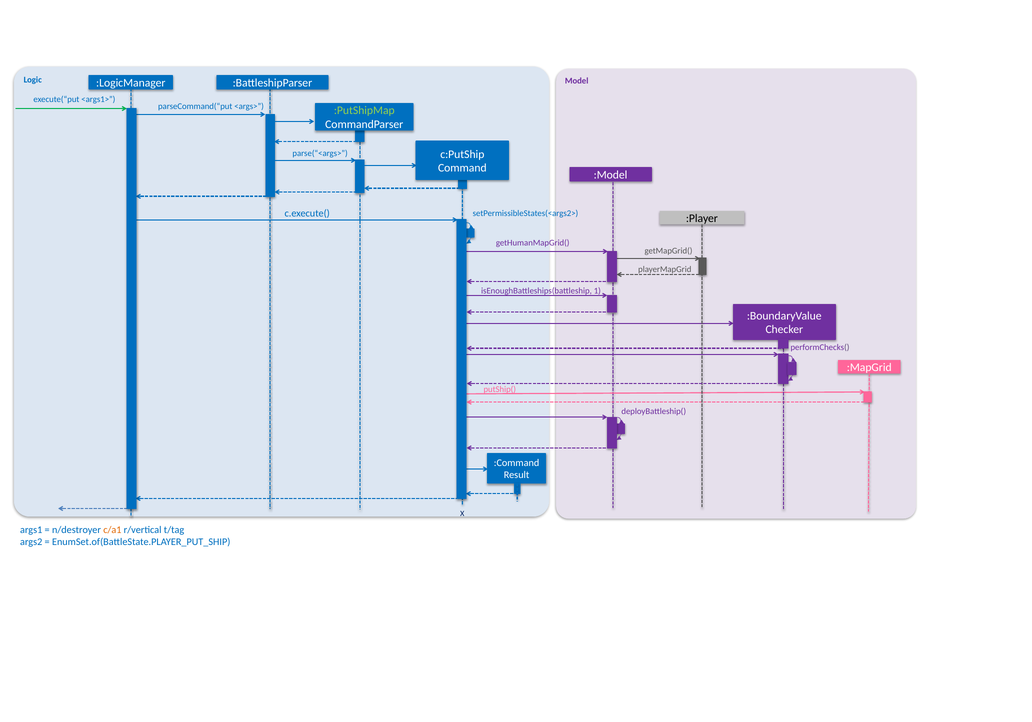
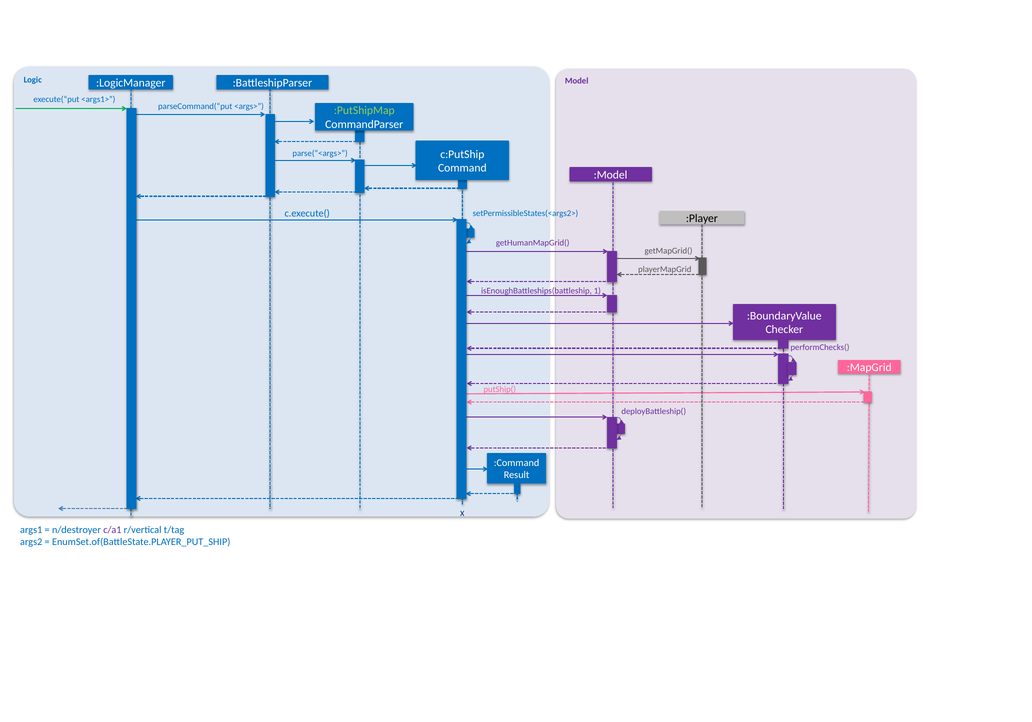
c/a1 colour: orange -> purple (112, 530)
